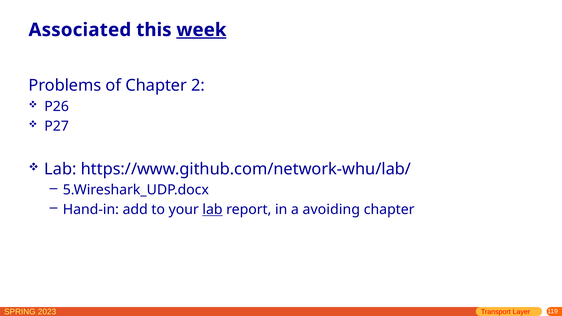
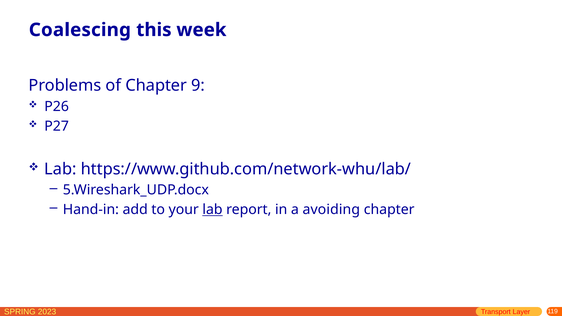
Associated: Associated -> Coalescing (80, 30)
week underline: present -> none (201, 30)
2: 2 -> 9 (198, 86)
